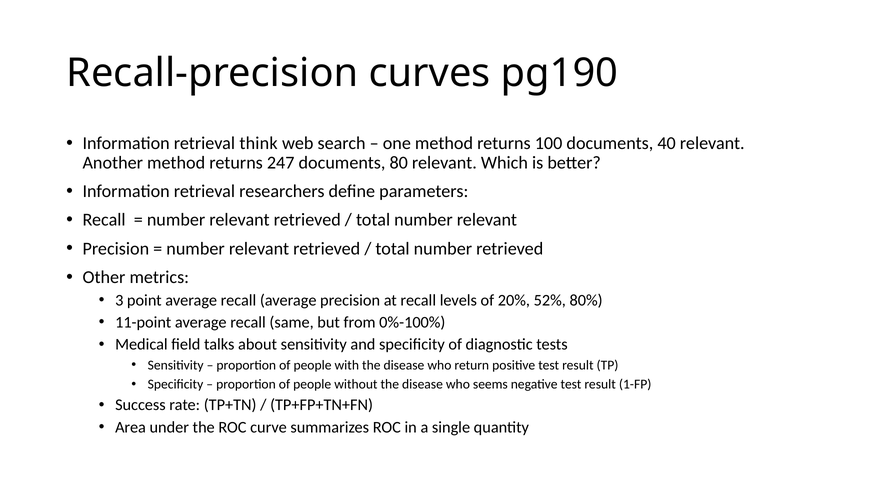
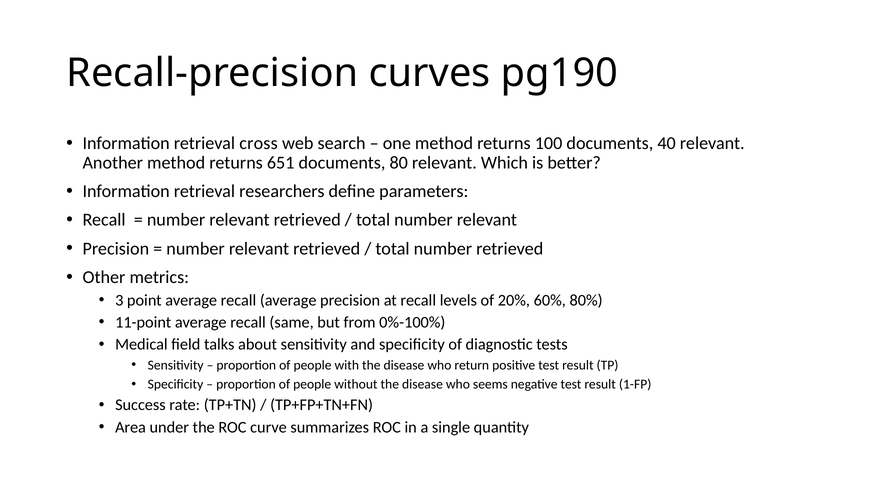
think: think -> cross (259, 143)
247: 247 -> 651 (281, 163)
52%: 52% -> 60% (550, 300)
